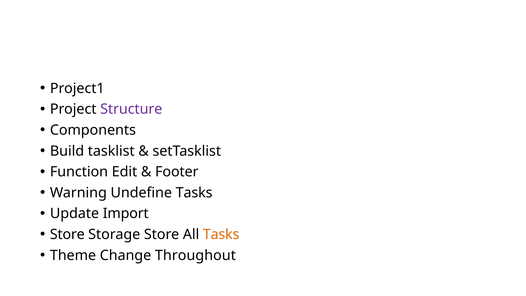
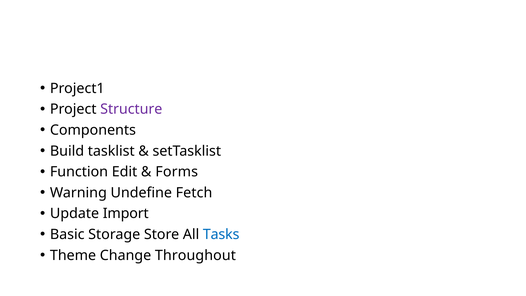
Footer: Footer -> Forms (177, 172)
Undefine Tasks: Tasks -> Fetch (194, 193)
Store: Store -> Basic (67, 234)
Tasks colour: orange -> blue (221, 234)
